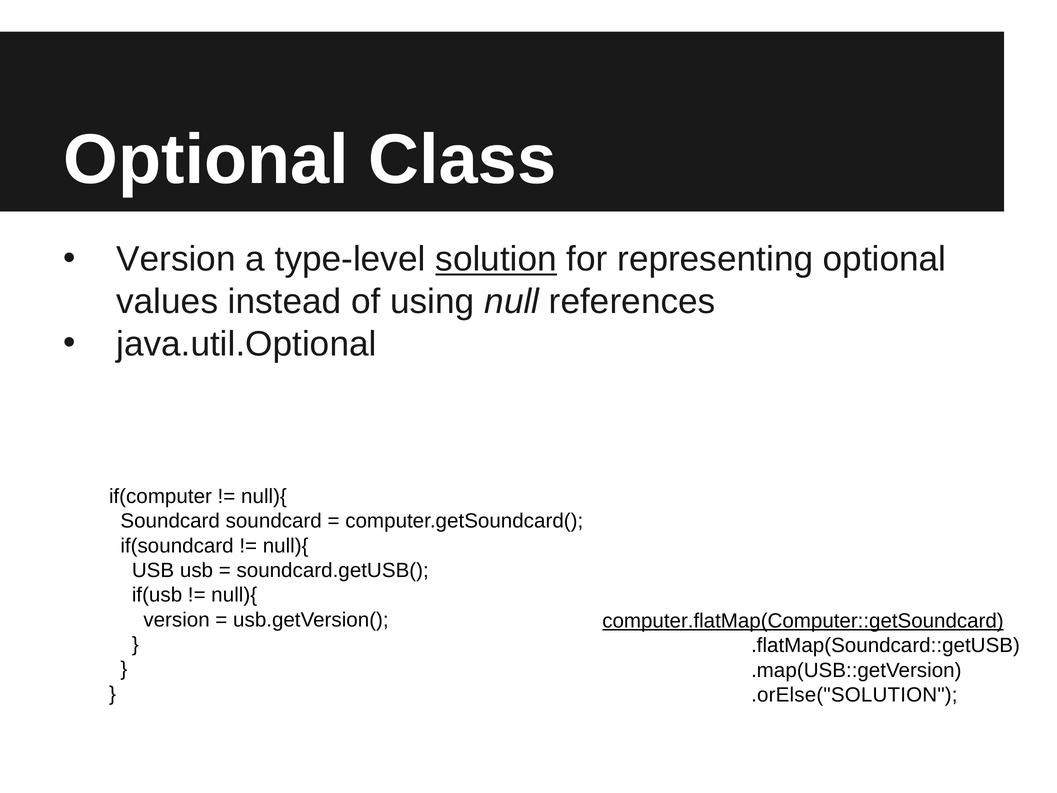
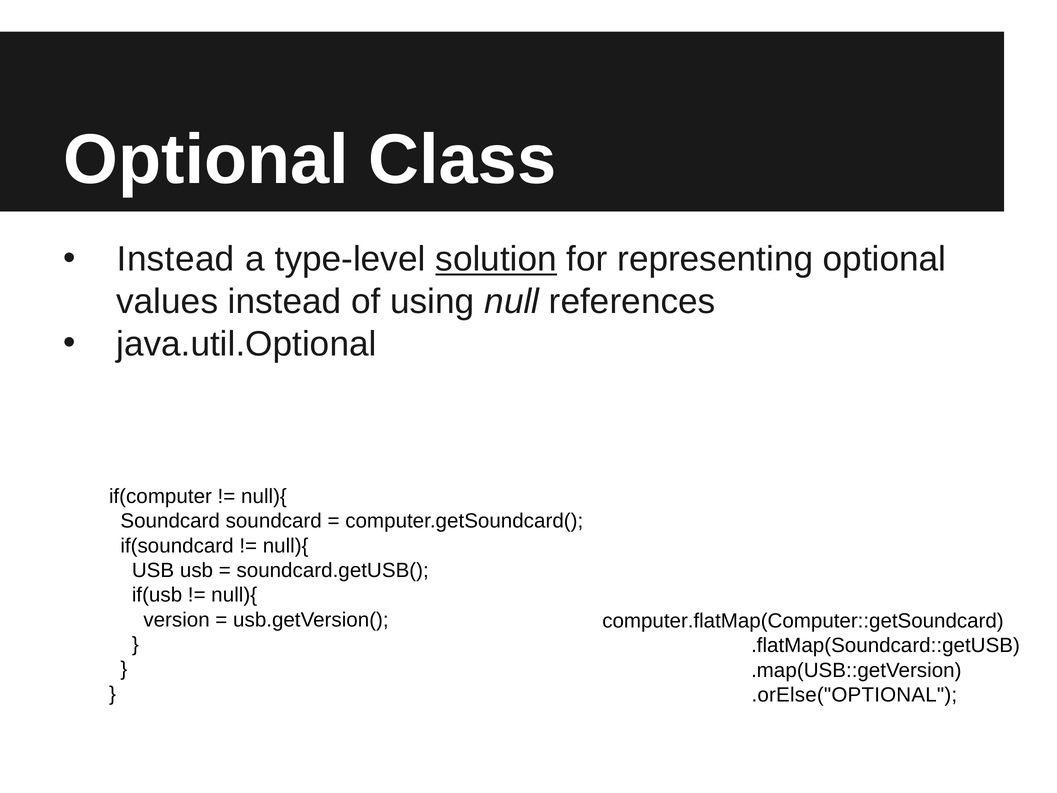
Version: Version -> Instead (176, 259)
computer.flatMap(Computer::getSoundcard underline: present -> none (803, 621)
.orElse("SOLUTION: .orElse("SOLUTION -> .orElse("OPTIONAL (854, 695)
